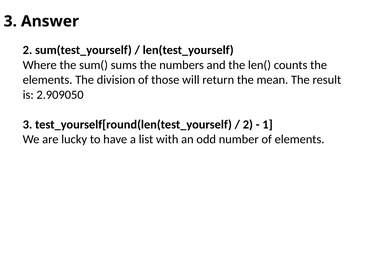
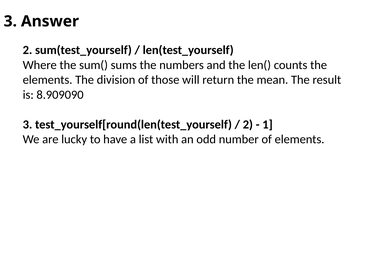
2.909050: 2.909050 -> 8.909090 (60, 95)
